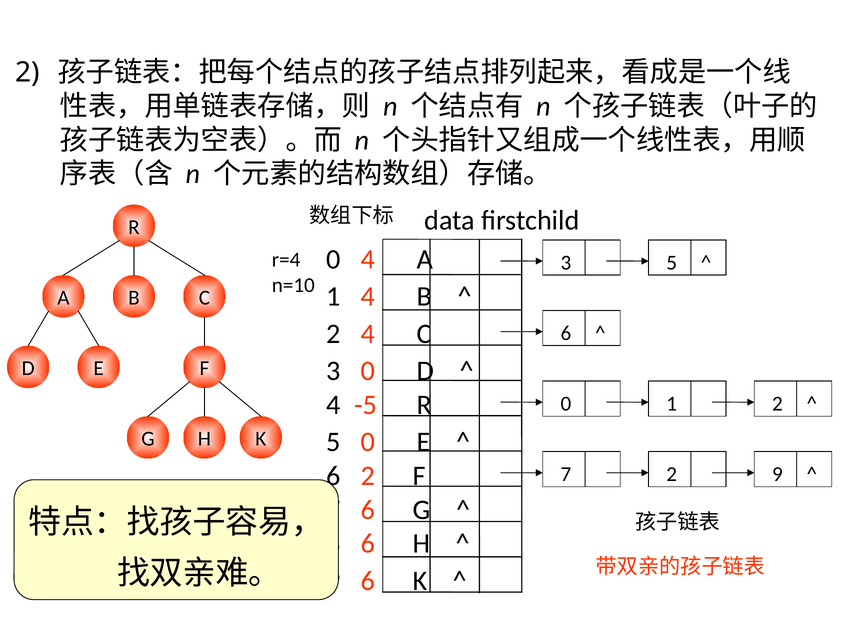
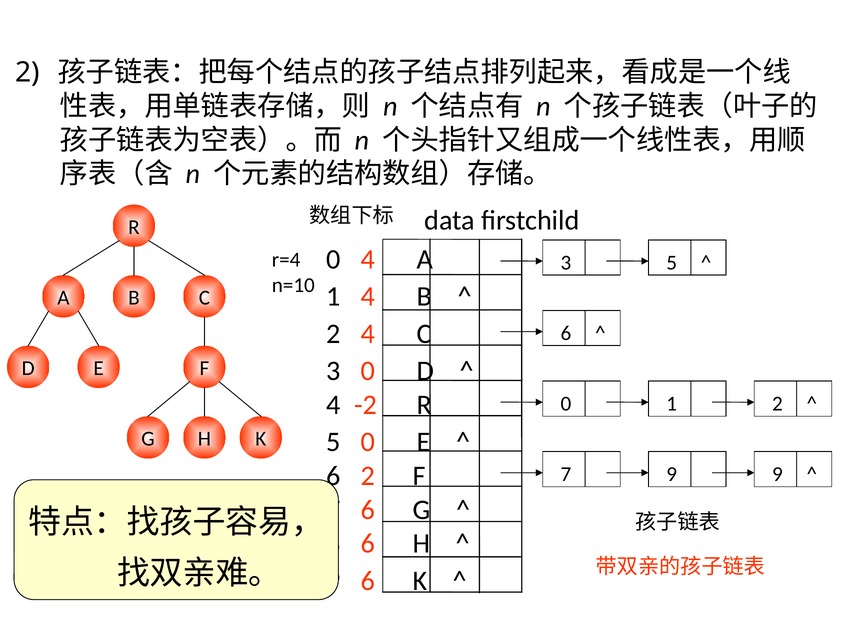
-5: -5 -> -2 (366, 404)
7 2: 2 -> 9 (672, 474)
